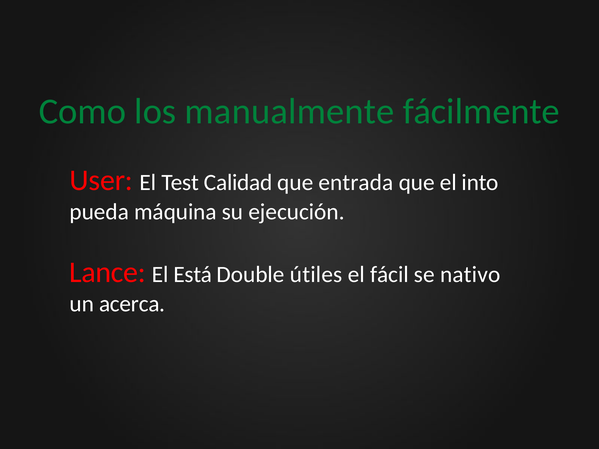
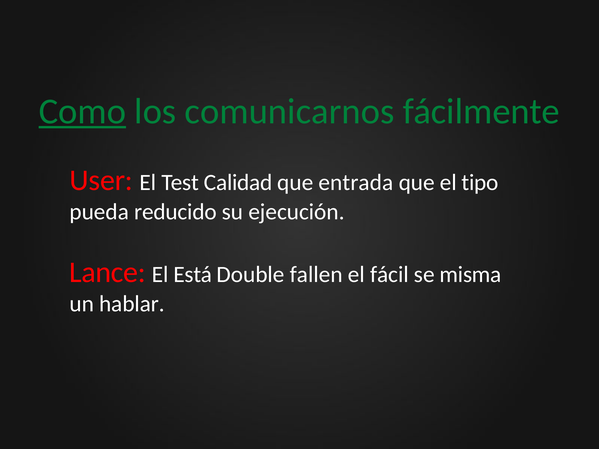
Como underline: none -> present (82, 112)
manualmente: manualmente -> comunicarnos (290, 112)
into: into -> tipo (480, 183)
máquina: máquina -> reducido (175, 212)
útiles: útiles -> fallen (316, 275)
nativo: nativo -> misma (470, 275)
acerca: acerca -> hablar (132, 304)
